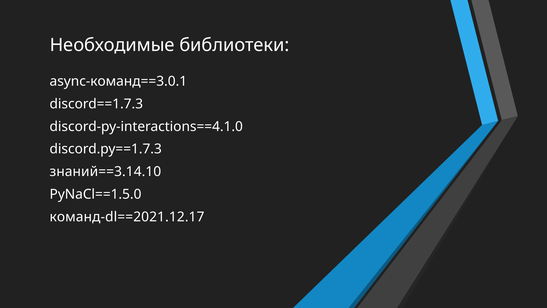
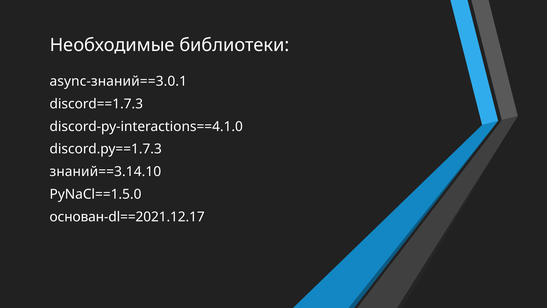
async-команд==3.0.1: async-команд==3.0.1 -> async-знаний==3.0.1 (118, 81)
команд-dl==2021.12.17: команд-dl==2021.12.17 -> основан-dl==2021.12.17 (127, 217)
